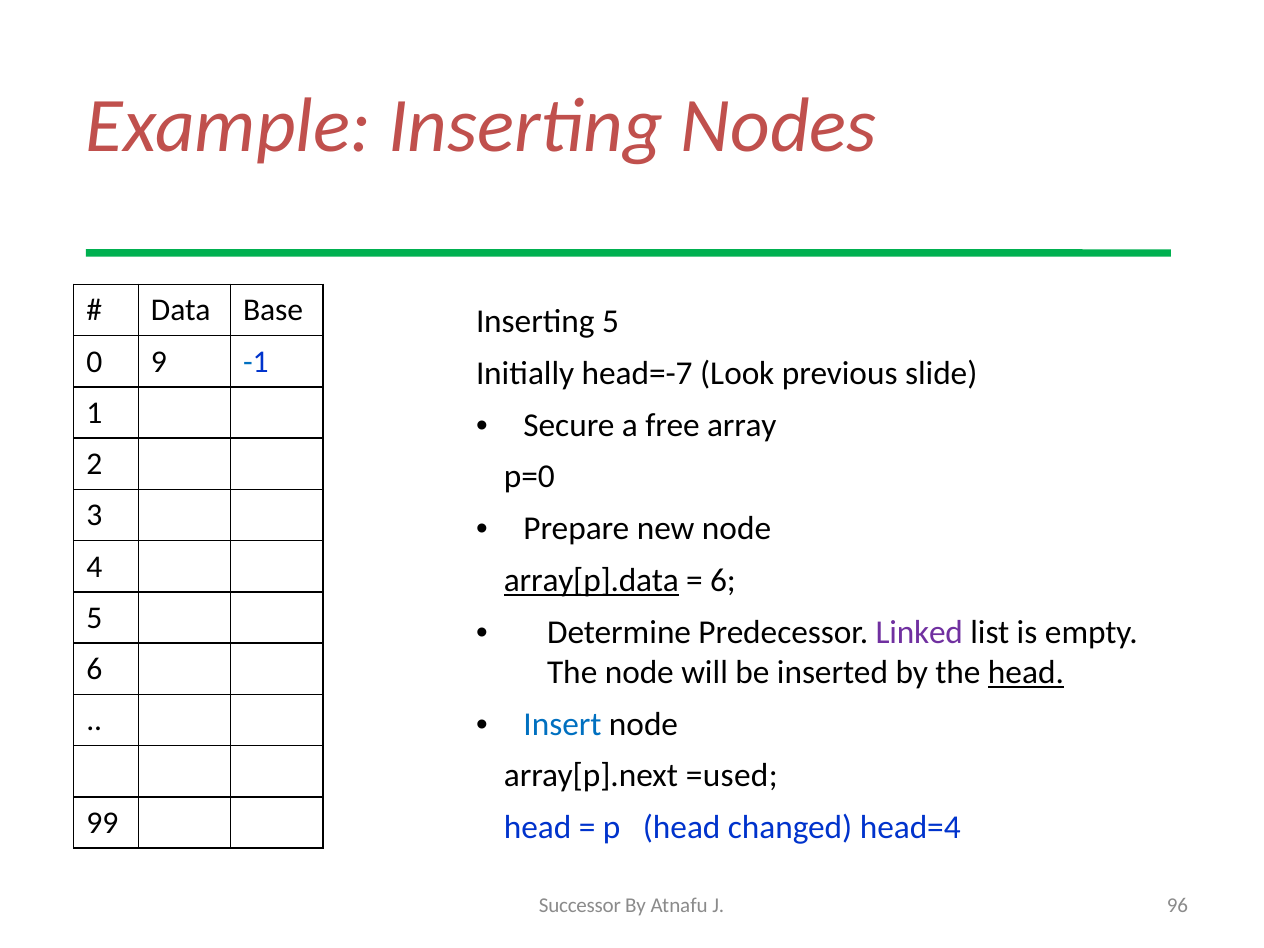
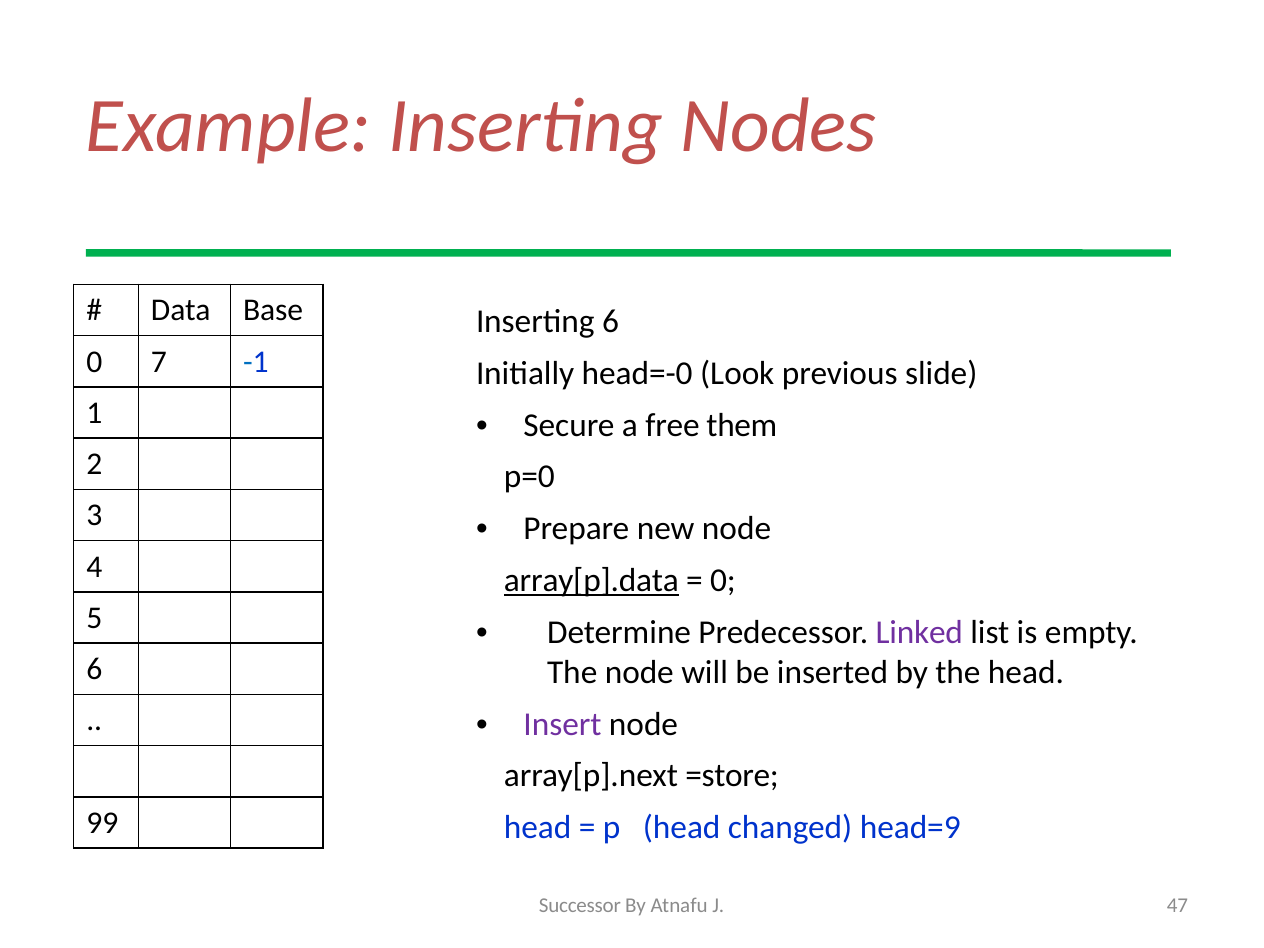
Inserting 5: 5 -> 6 (611, 322)
9: 9 -> 7 (159, 362)
head=-7: head=-7 -> head=-0 (637, 374)
array: array -> them (742, 425)
6: 6 -> 0 (723, 580)
head underline: present -> none (1026, 673)
Insert colour: blue -> purple (562, 724)
=used: =used -> =store (732, 776)
head=4: head=4 -> head=9 (910, 828)
96: 96 -> 47 (1177, 905)
